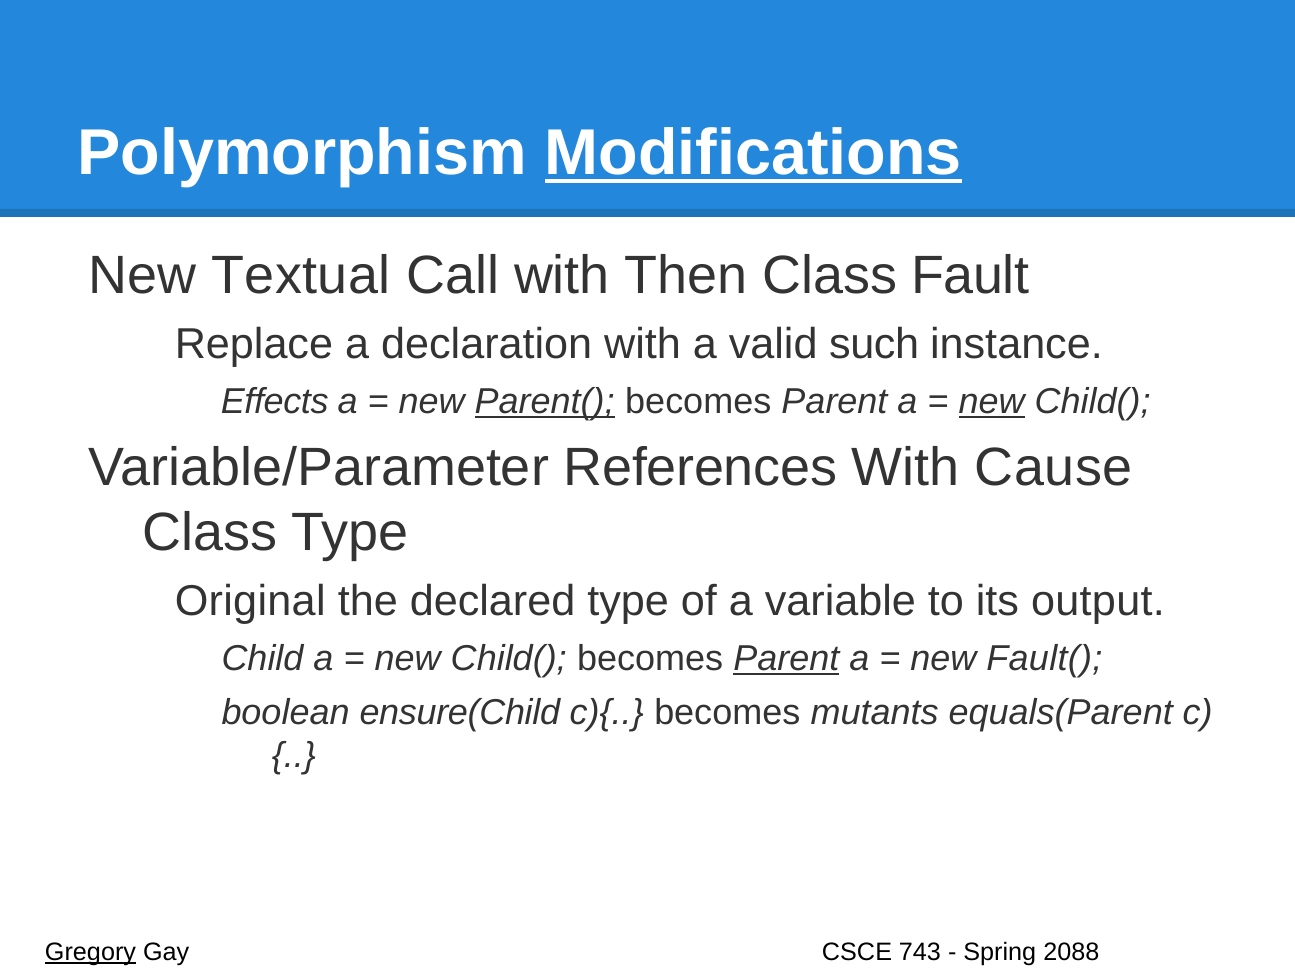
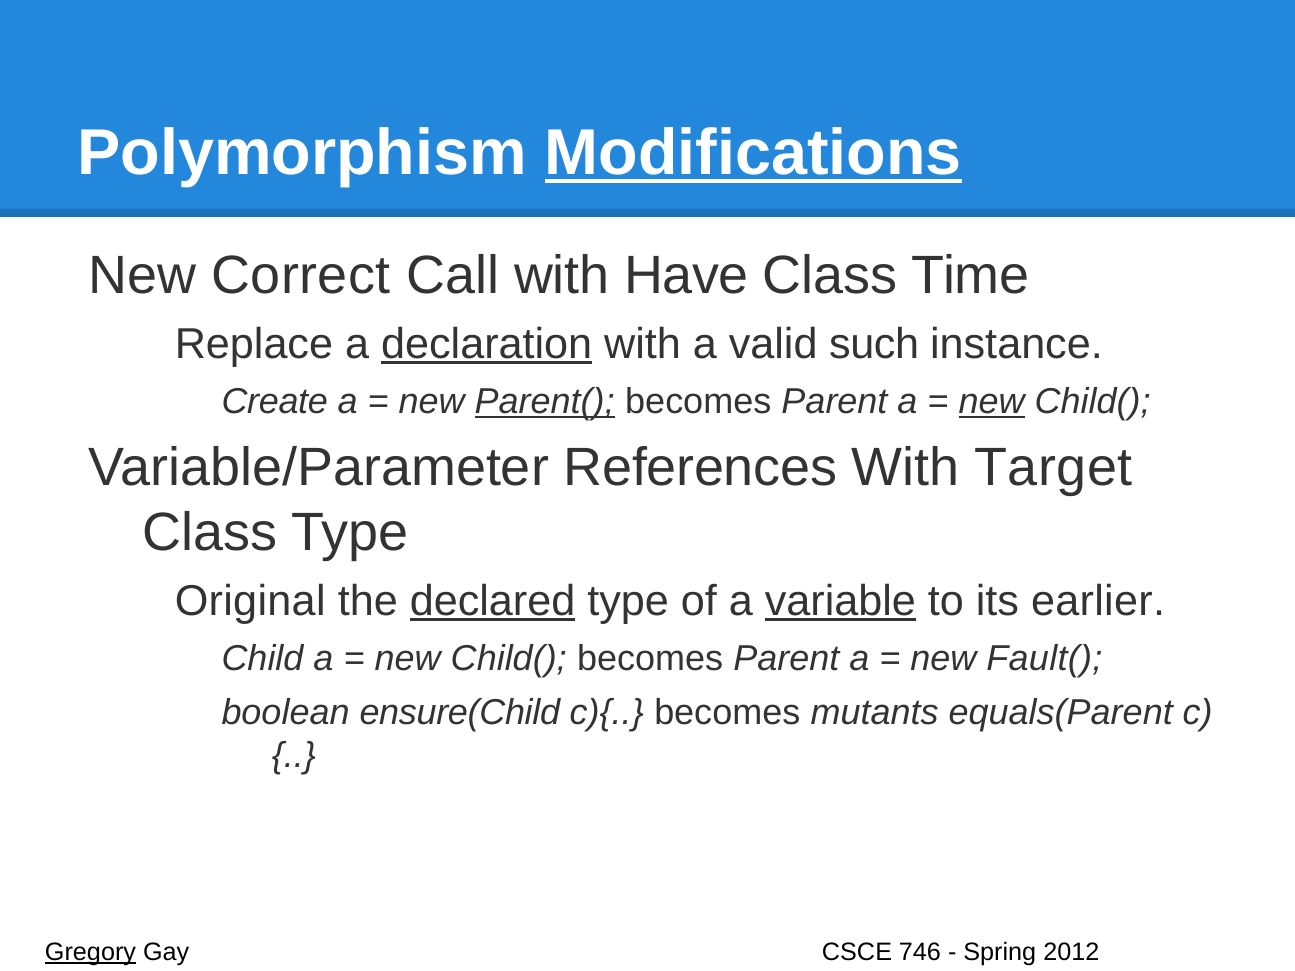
Textual: Textual -> Correct (301, 276)
Then: Then -> Have (686, 276)
Fault: Fault -> Time (970, 276)
declaration underline: none -> present (487, 344)
Effects: Effects -> Create (275, 402)
Cause: Cause -> Target (1054, 468)
declared underline: none -> present (493, 601)
variable underline: none -> present (840, 601)
output: output -> earlier (1098, 601)
Parent underline: present -> none (786, 659)
743: 743 -> 746 (920, 952)
2088: 2088 -> 2012 (1071, 952)
